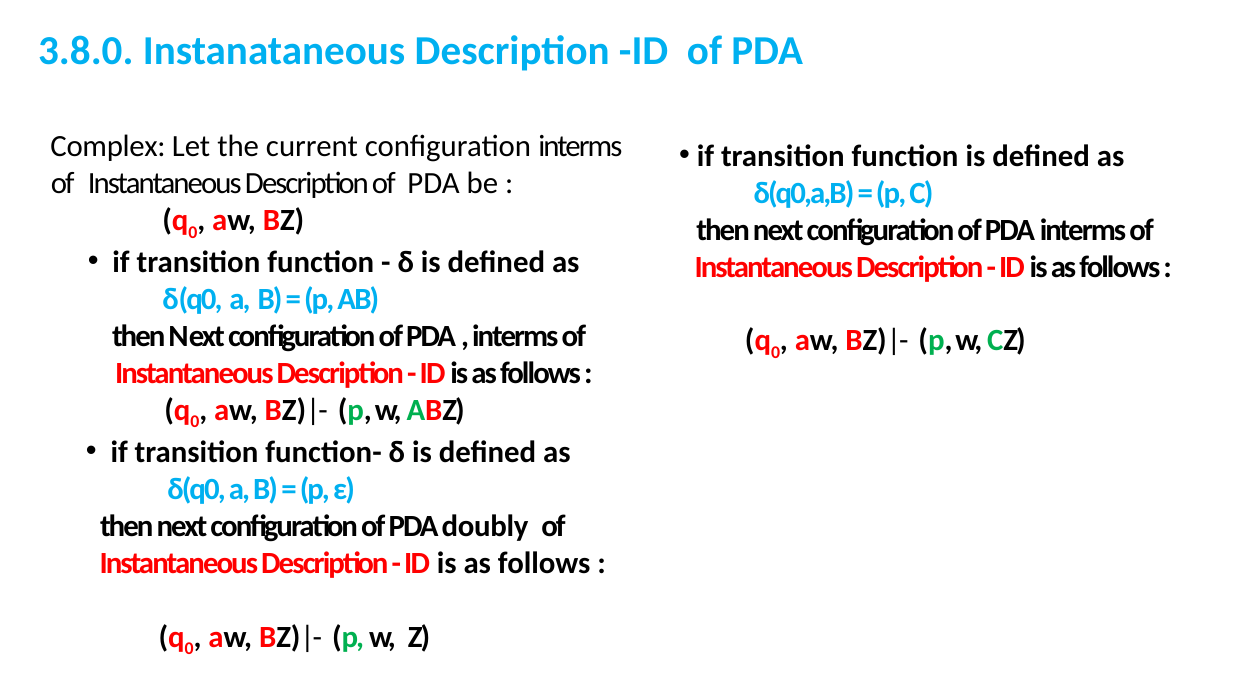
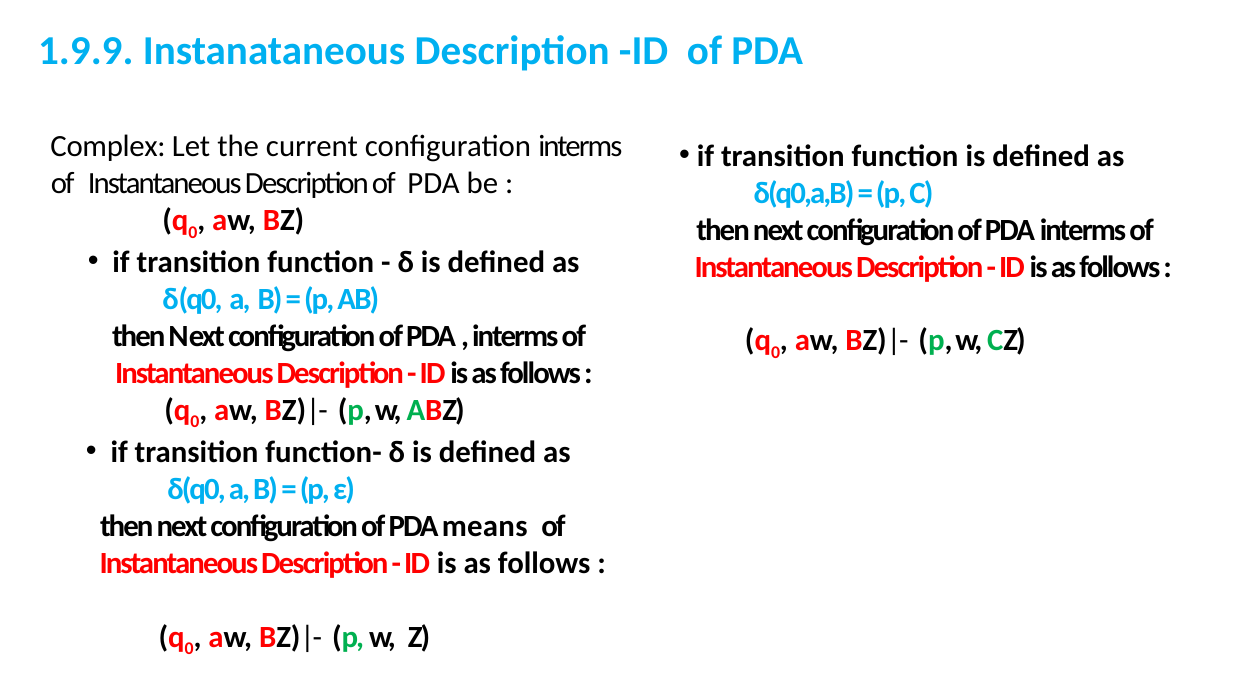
3.8.0: 3.8.0 -> 1.9.9 (86, 51)
doubly: doubly -> means (485, 526)
